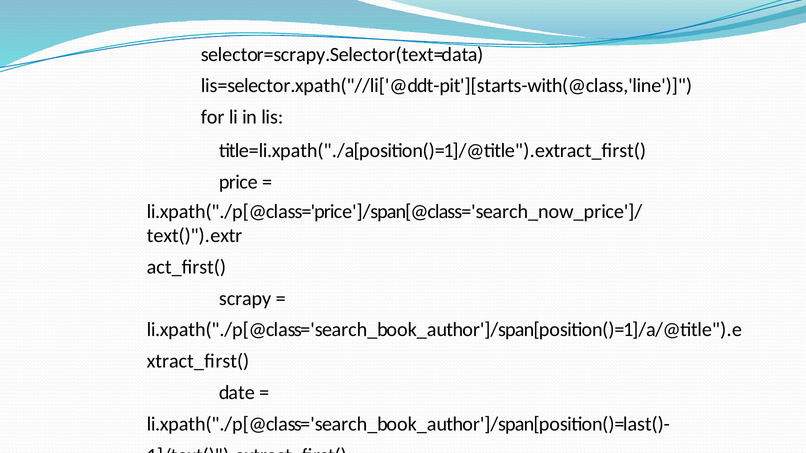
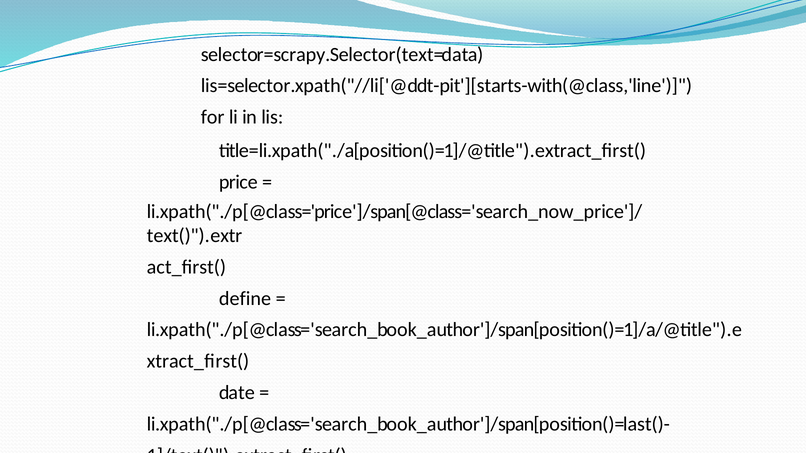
scrapy: scrapy -> define (245, 299)
